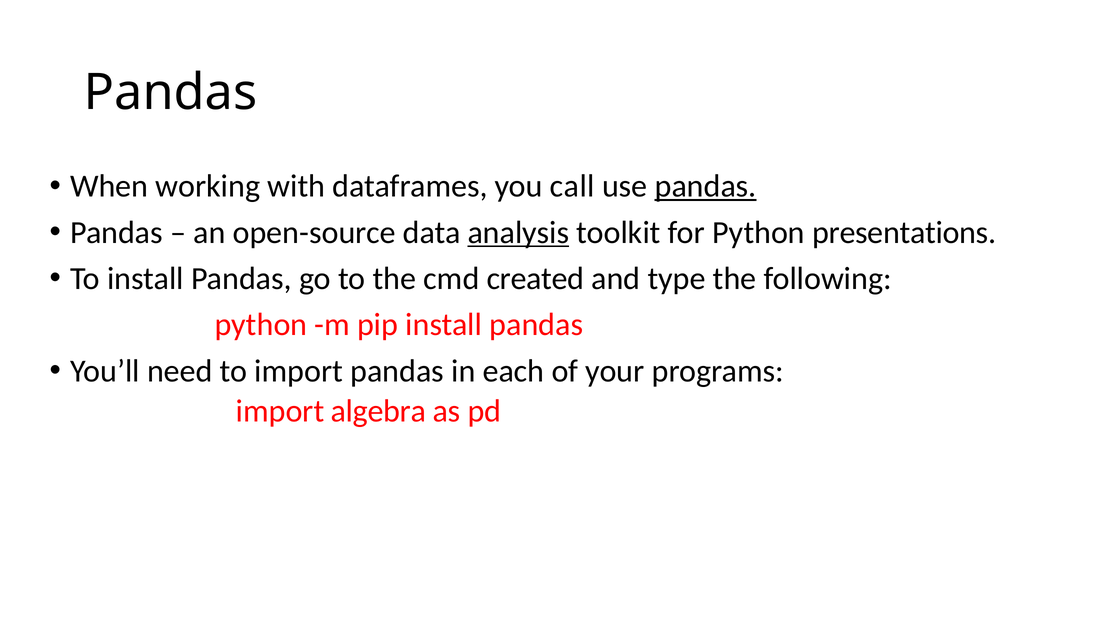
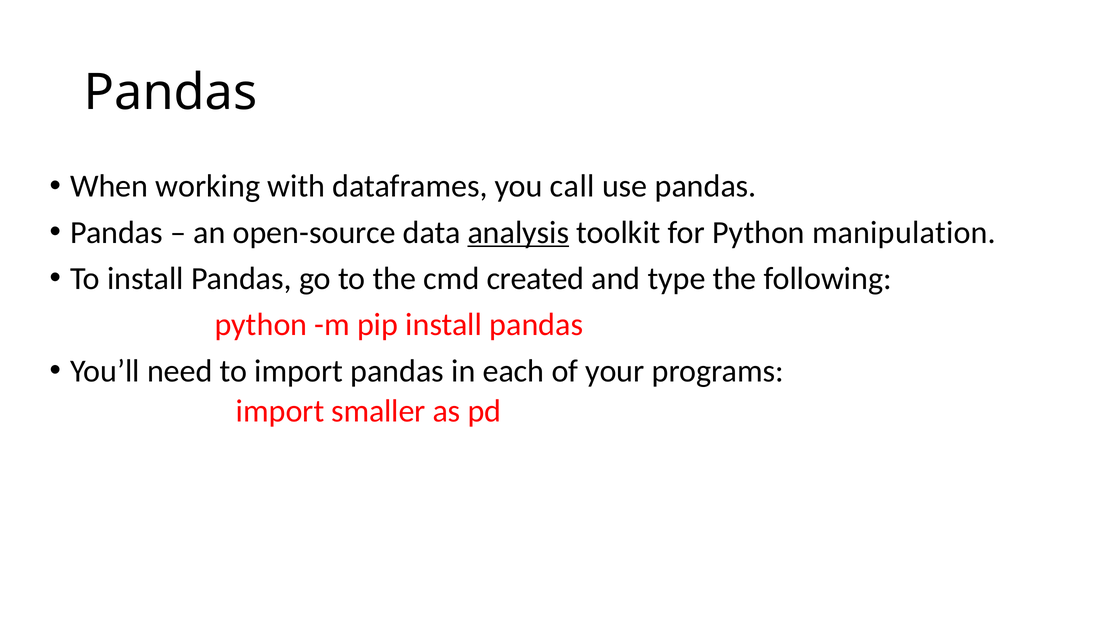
pandas underline: present -> none (706, 186)
presentations: presentations -> manipulation (904, 232)
algebra: algebra -> smaller (378, 411)
